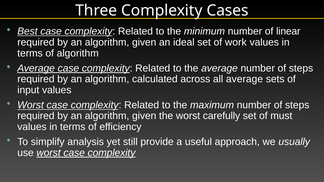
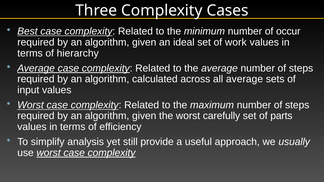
linear: linear -> occur (288, 31)
of algorithm: algorithm -> hierarchy (78, 53)
must: must -> parts (281, 116)
